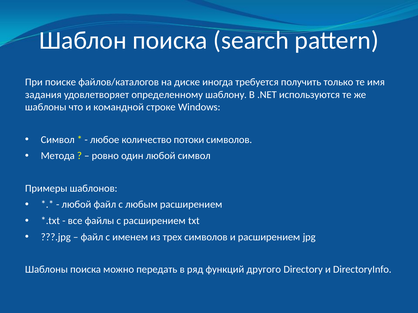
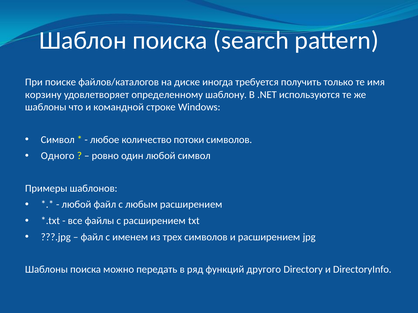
задания: задания -> корзину (43, 95)
Метода: Метода -> Одного (58, 156)
